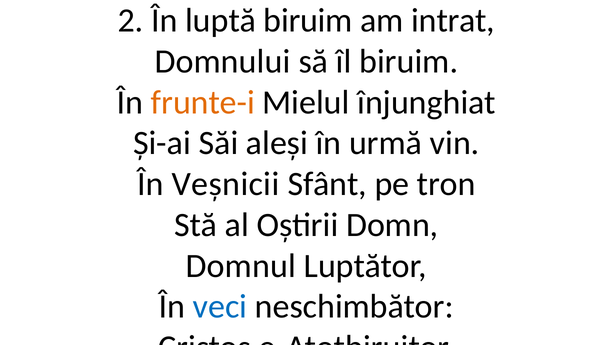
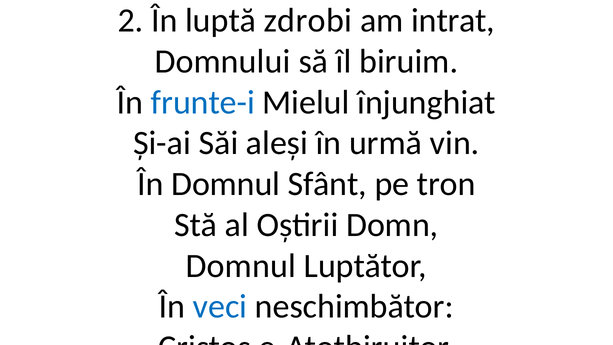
luptă biruim: biruim -> zdrobi (308, 21)
frunte-i colour: orange -> blue (203, 102)
În Veșnicii: Veșnicii -> Domnul (226, 184)
